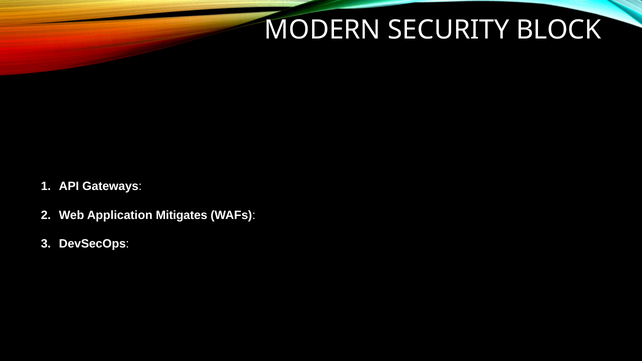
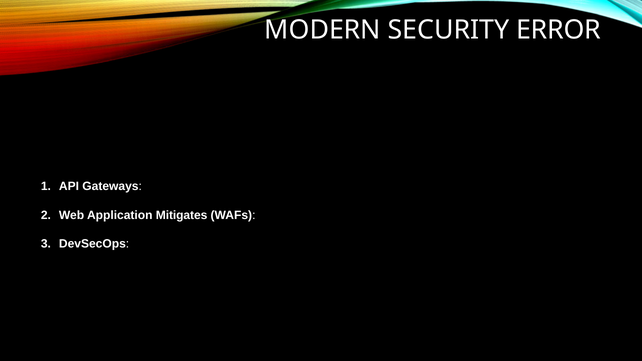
BLOCK: BLOCK -> ERROR (559, 30)
